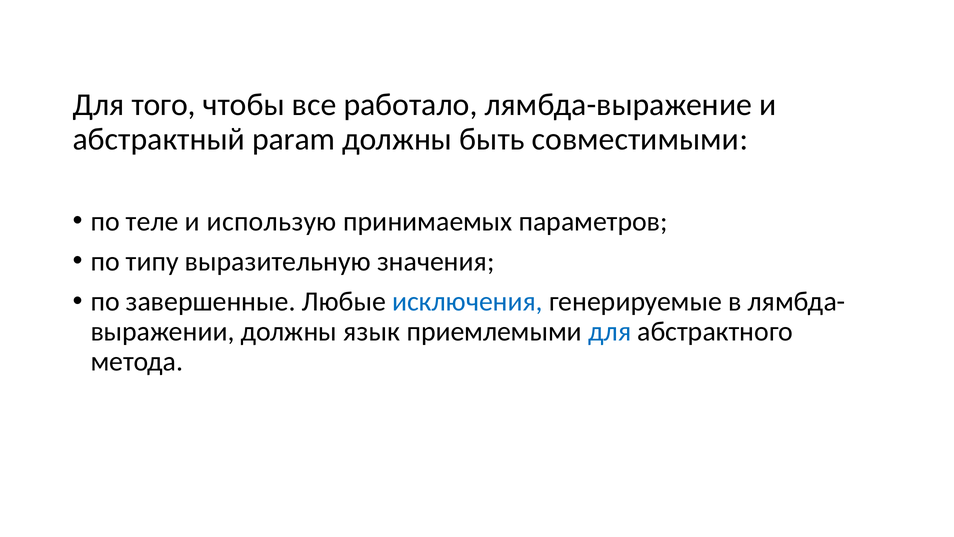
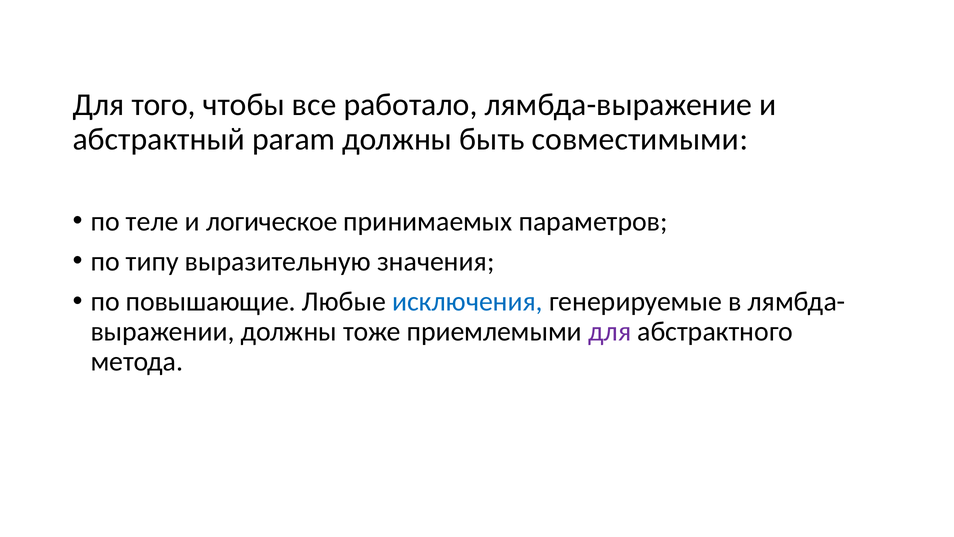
использую: использую -> логическое (272, 221)
завершенные: завершенные -> повышающие (211, 301)
язык: язык -> тоже (372, 331)
для colour: blue -> purple (610, 331)
